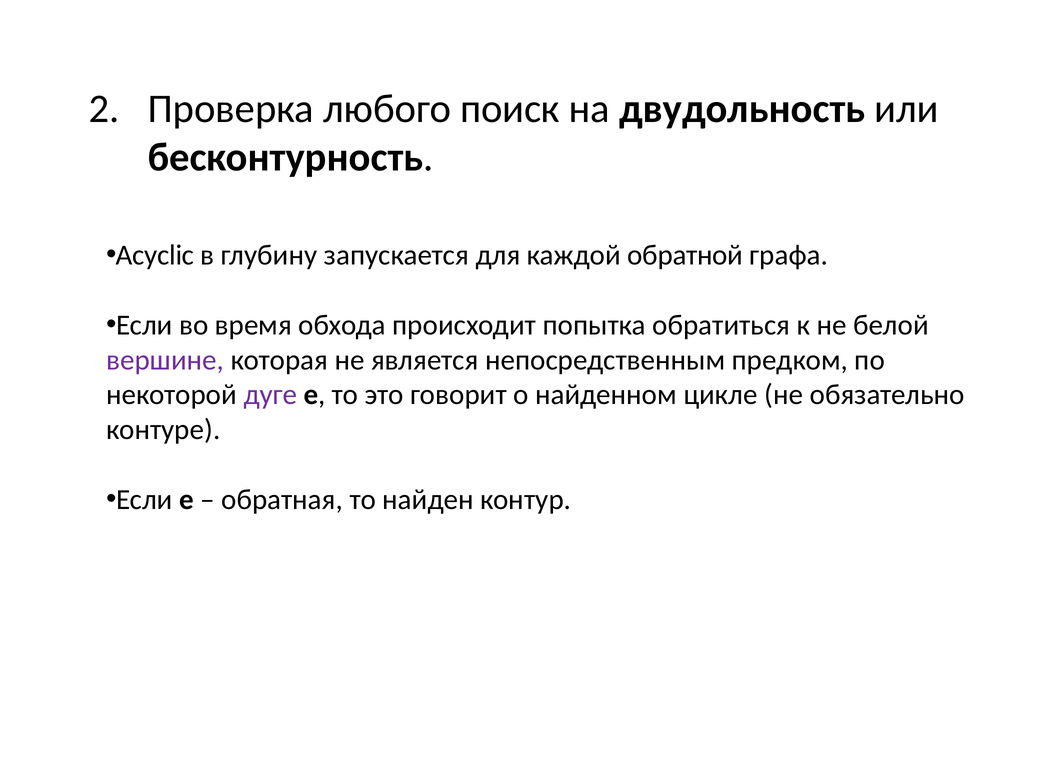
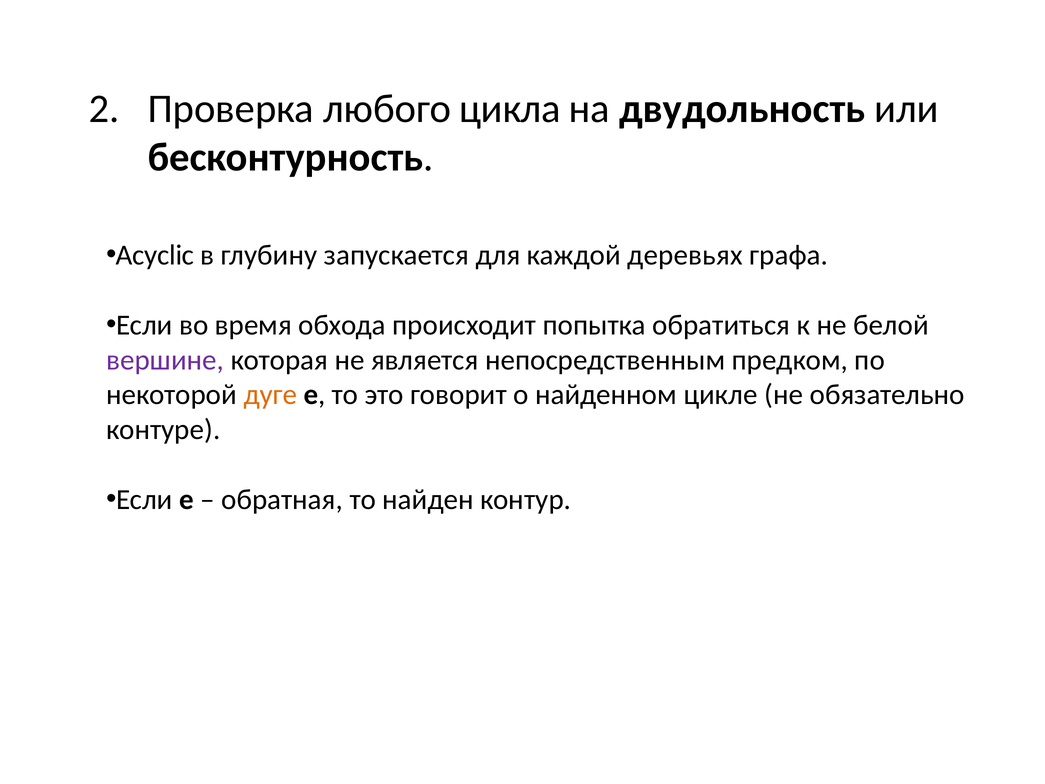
поиск: поиск -> цикла (510, 109)
обратной: обратной -> деревьях (685, 255)
дуге colour: purple -> orange (270, 395)
